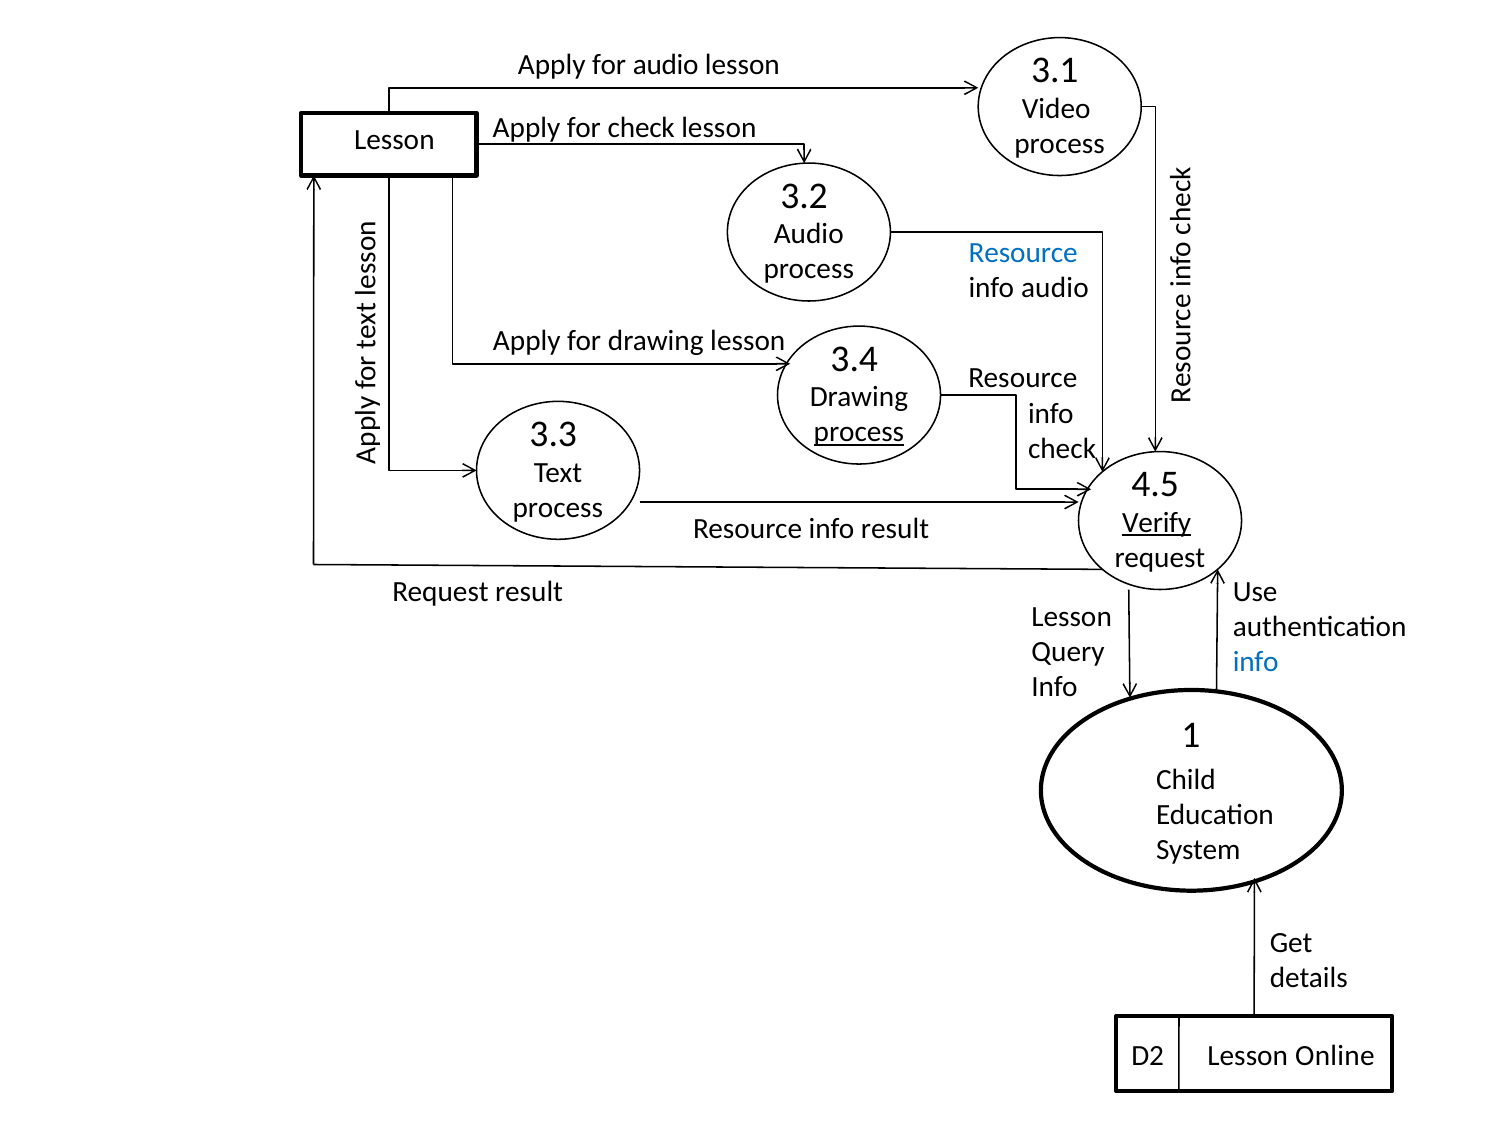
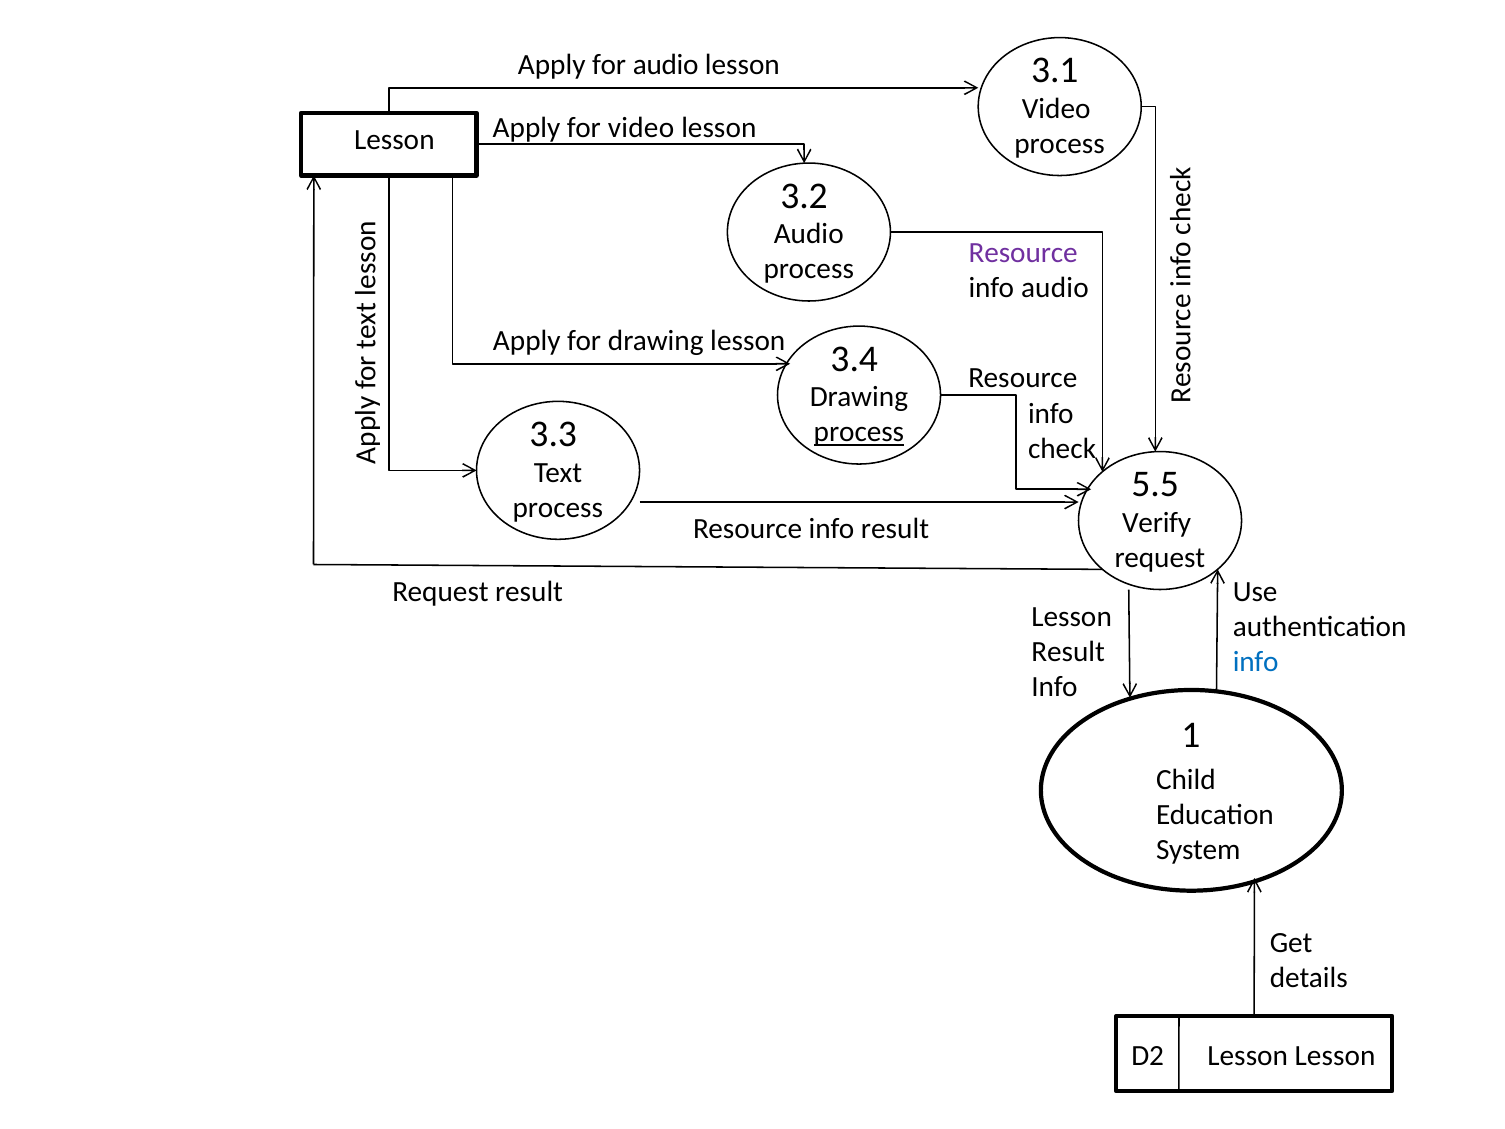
for check: check -> video (641, 127)
Resource colour: blue -> purple (1023, 253)
4.5: 4.5 -> 5.5 (1155, 484)
Verify underline: present -> none (1157, 522)
Query: Query -> Result (1068, 652)
Lesson Online: Online -> Lesson (1335, 1055)
